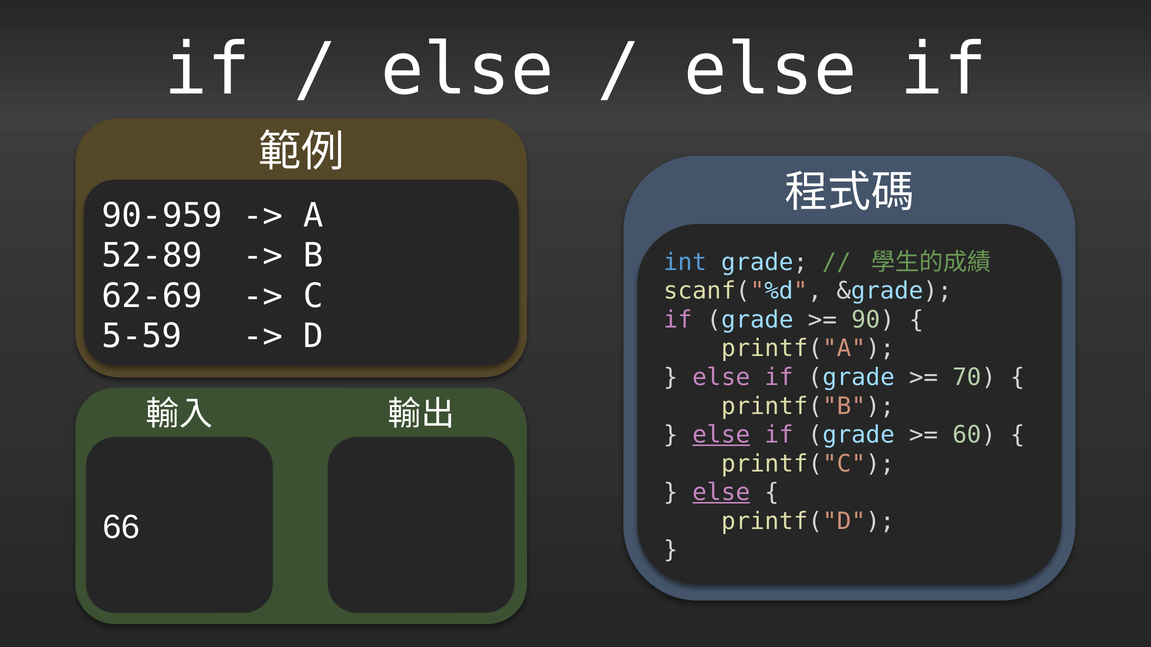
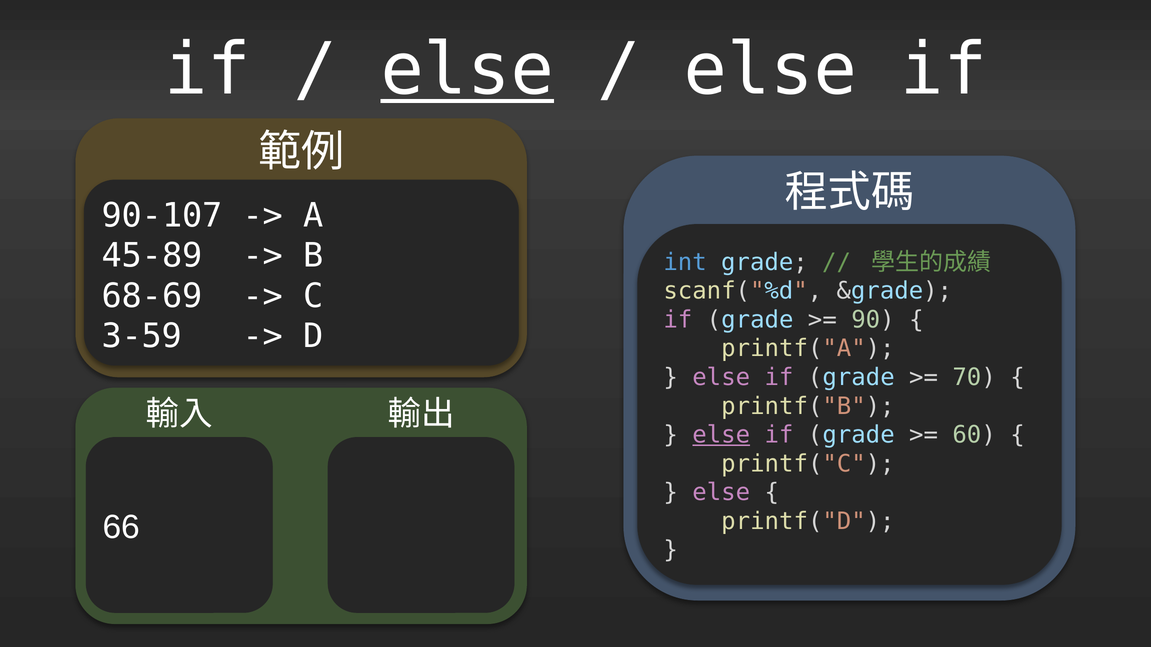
else underline: none -> present (467, 70)
90-959: 90-959 -> 90-107 (162, 216)
52-89: 52-89 -> 45-89 (152, 256)
62-69: 62-69 -> 68-69 (152, 296)
5-59: 5-59 -> 3-59 (142, 337)
else underline: present -> none (721, 493)
